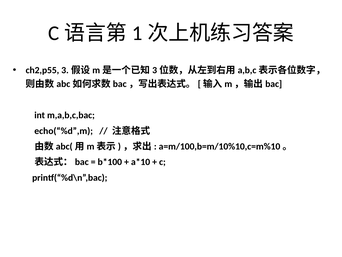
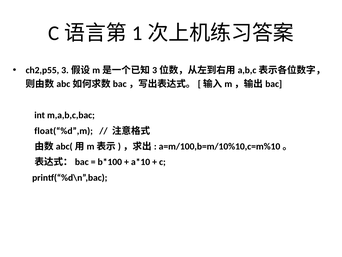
echo(“%d”,m: echo(“%d”,m -> float(“%d”,m (64, 131)
